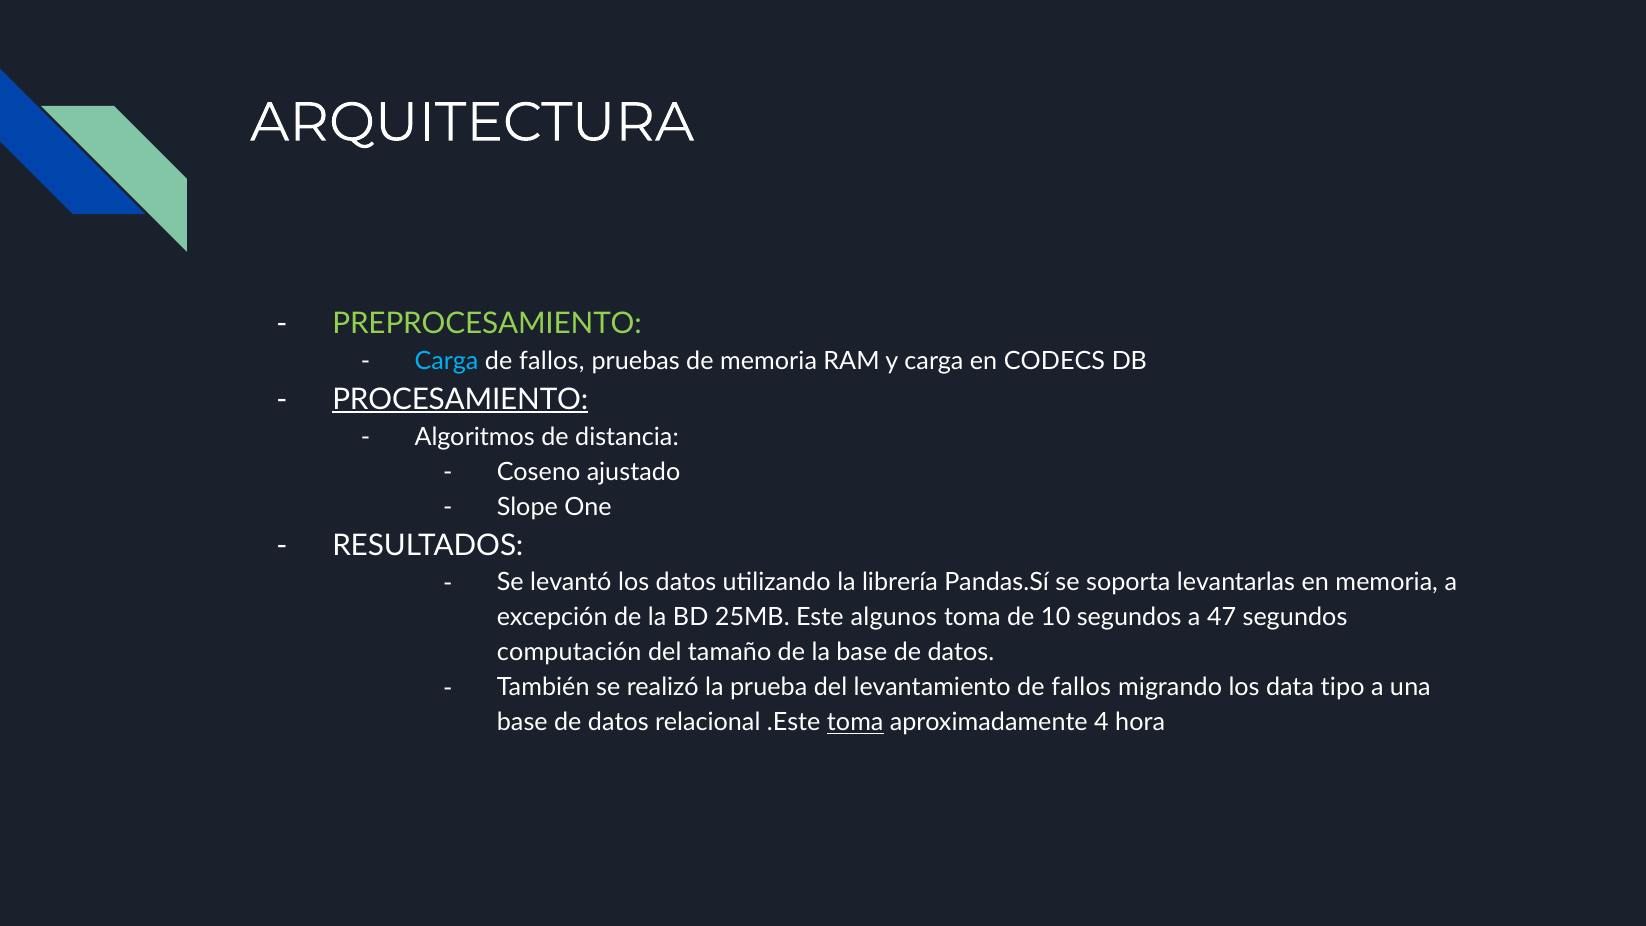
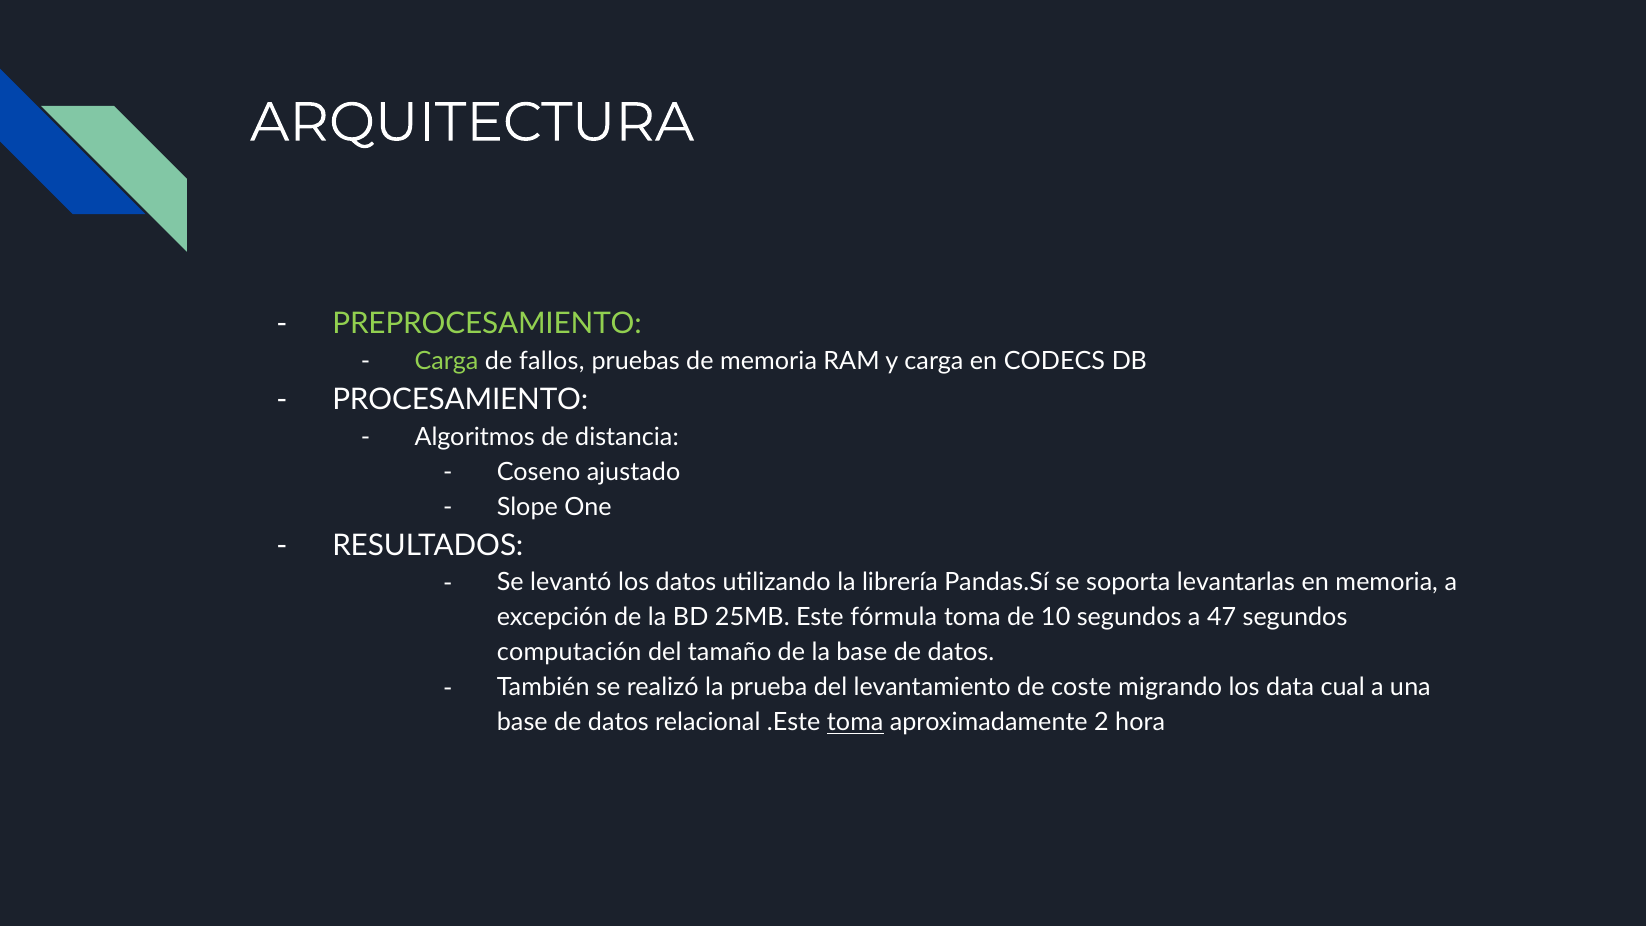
Carga colour: light blue -> light green (447, 361)
PROCESAMIENTO underline: present -> none (460, 399)
algunos: algunos -> fórmula (894, 618)
levantamiento de fallos: fallos -> coste (1081, 688)
tipo: tipo -> cual (1343, 688)
4: 4 -> 2 (1101, 723)
